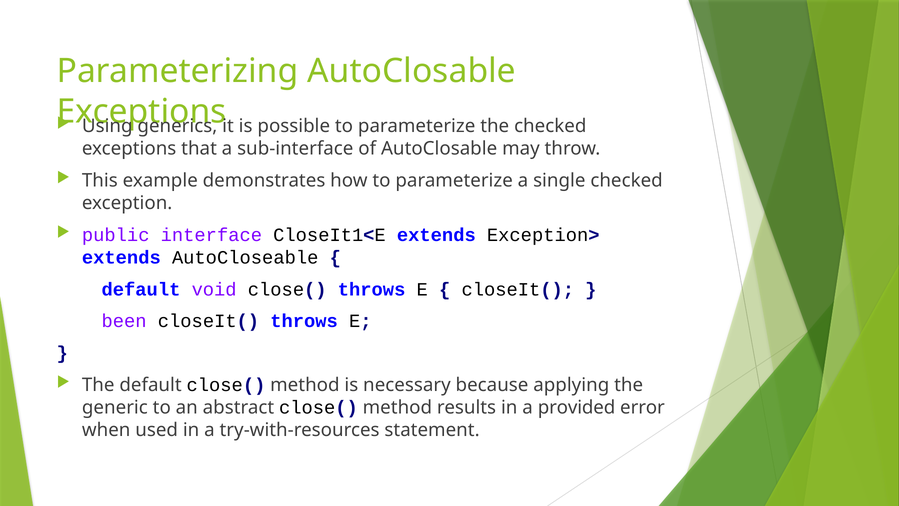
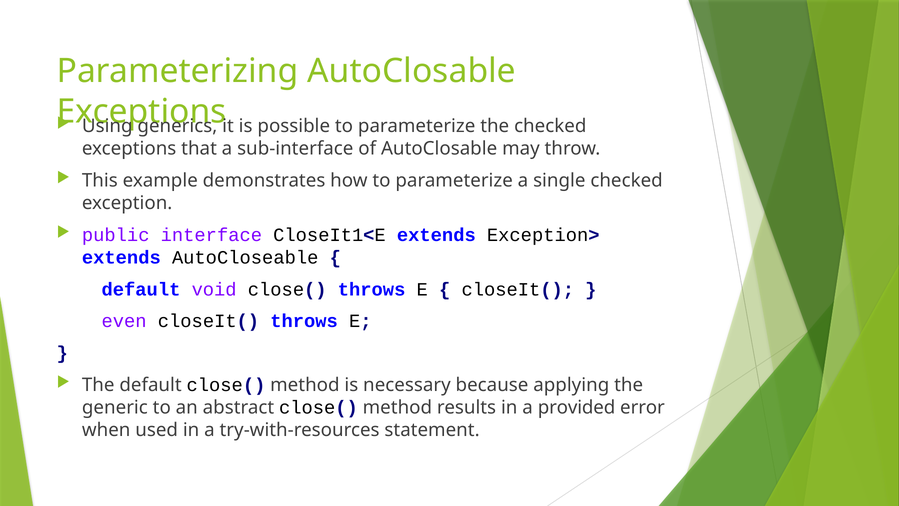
been: been -> even (124, 321)
